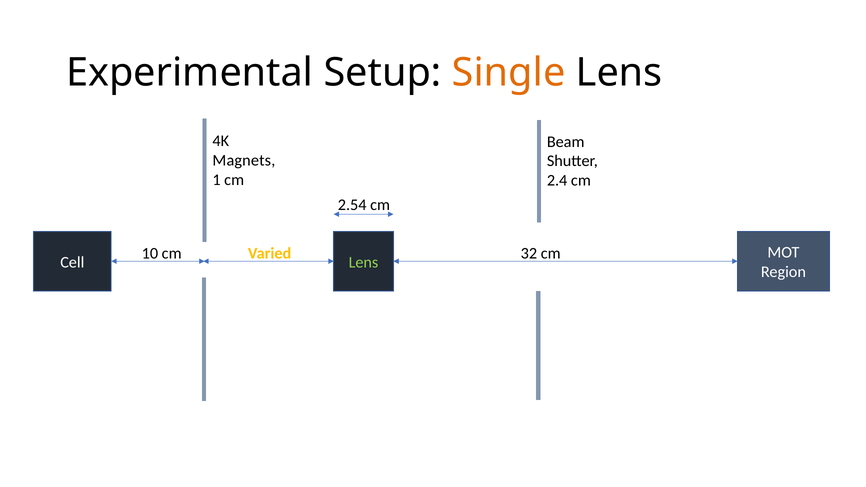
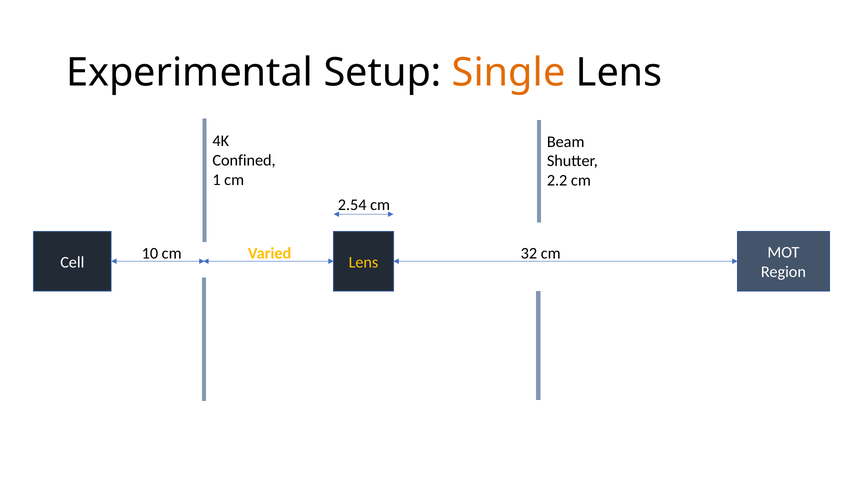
Magnets: Magnets -> Confined (244, 160)
2.4: 2.4 -> 2.2 (557, 181)
Lens colour: light green -> yellow (363, 262)
